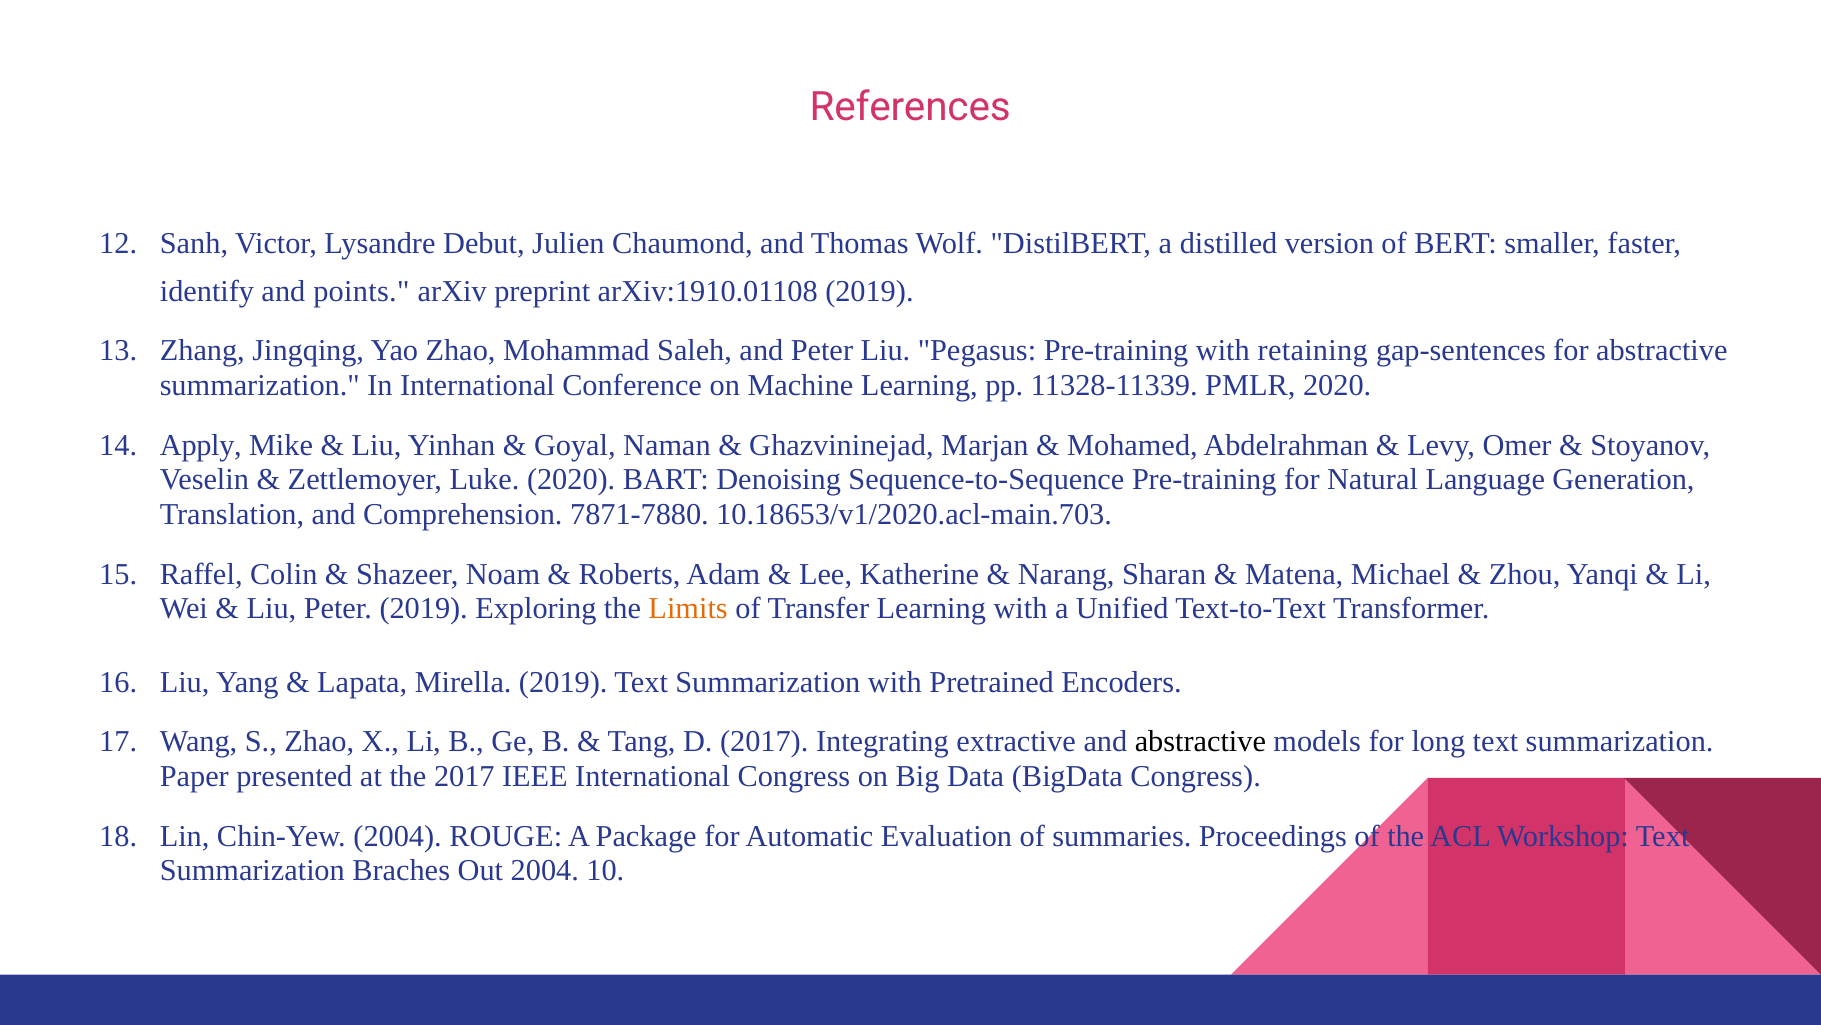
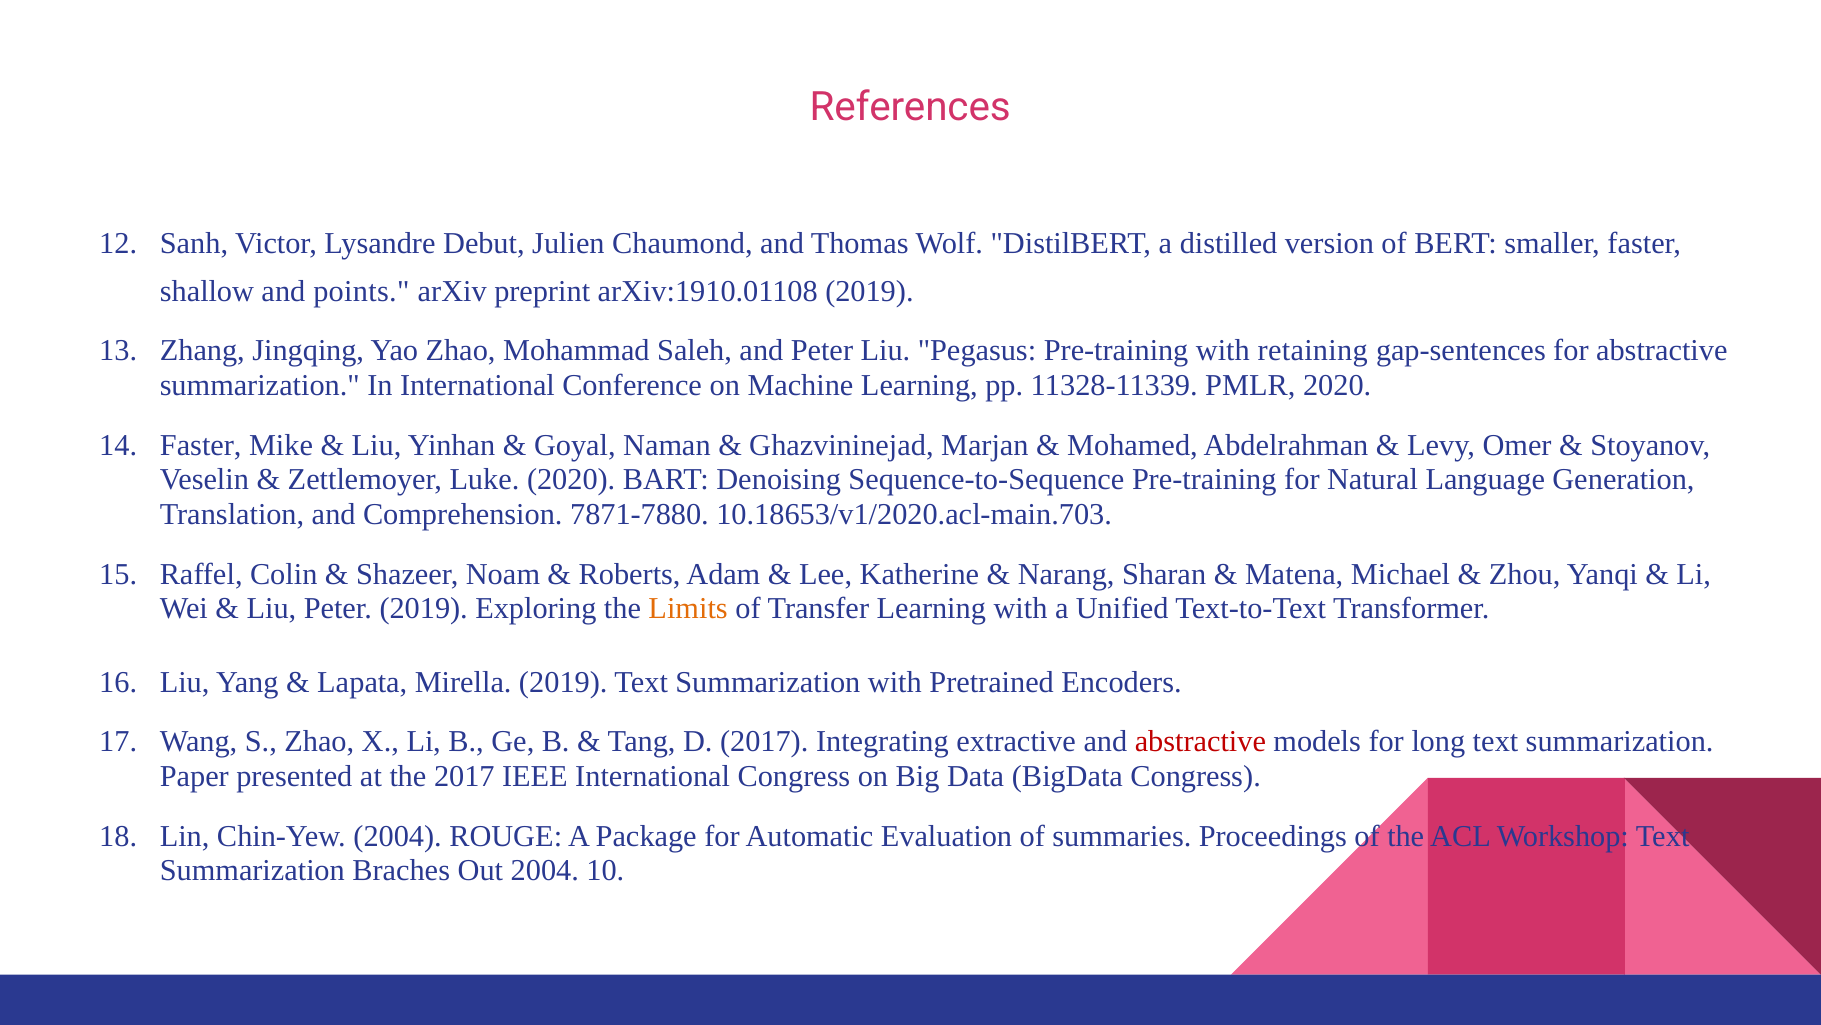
identify: identify -> shallow (207, 291)
Apply: Apply -> Faster (201, 445)
abstractive colour: black -> red (1200, 741)
